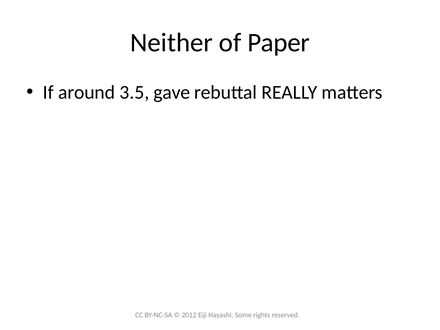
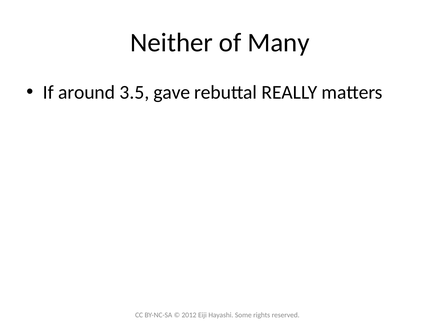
Paper: Paper -> Many (278, 43)
